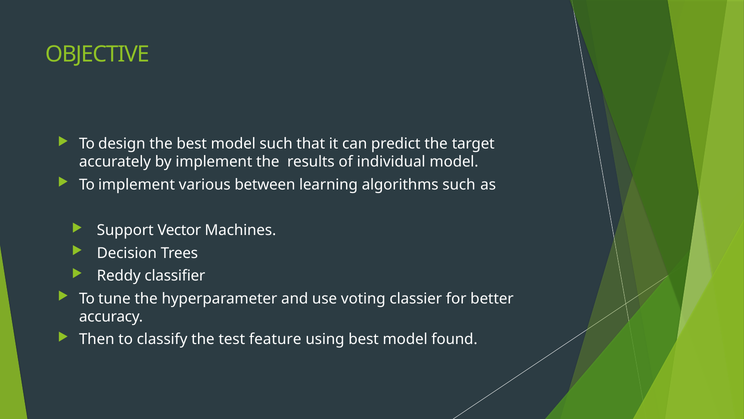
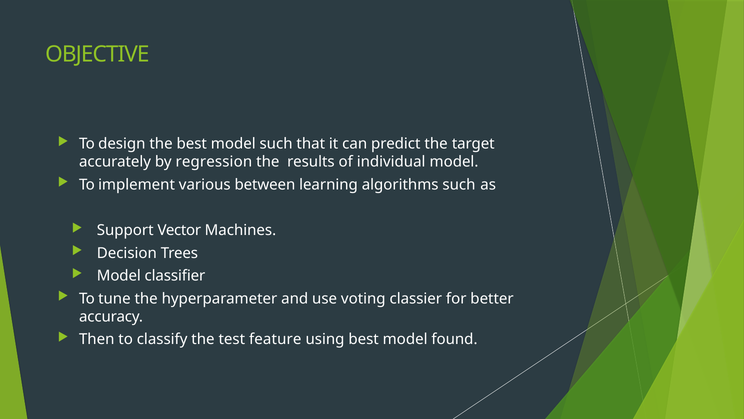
by implement: implement -> regression (214, 162)
Reddy: Reddy -> Model (119, 276)
